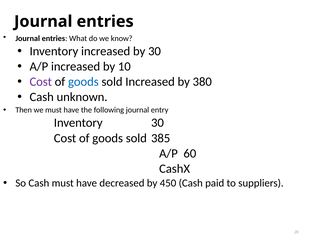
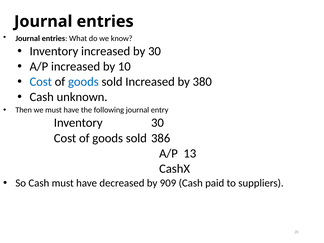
Cost colour: purple -> blue (41, 82)
385: 385 -> 386 (161, 138)
60: 60 -> 13 (190, 153)
450: 450 -> 909 (168, 183)
